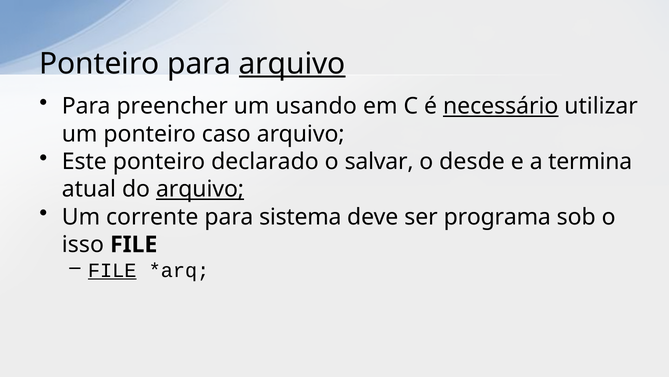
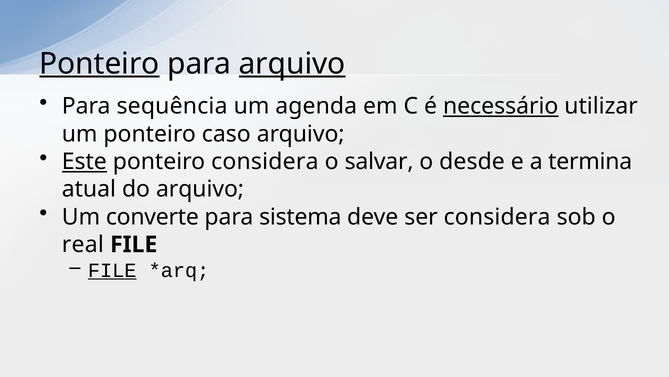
Ponteiro underline: none -> present (99, 64)
preencher: preencher -> sequência (172, 106)
usando: usando -> agenda (316, 106)
Este underline: none -> present (84, 161)
ponteiro declarado: declarado -> considera (265, 161)
arquivo underline: present -> none (200, 189)
corrente: corrente -> converte (152, 217)
ser programa: programa -> considera (497, 217)
isso: isso -> real (83, 244)
